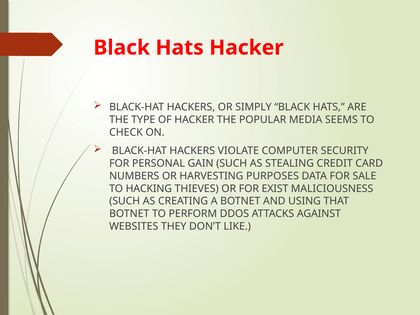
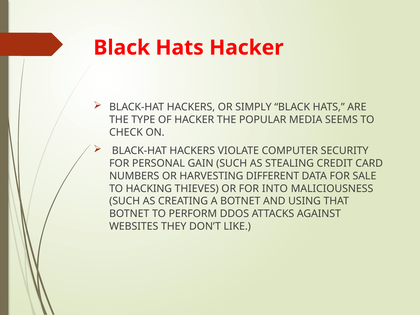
PURPOSES: PURPOSES -> DIFFERENT (273, 176)
EXIST: EXIST -> INTO (275, 189)
